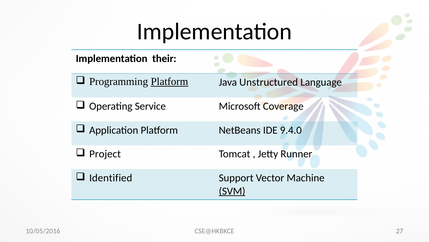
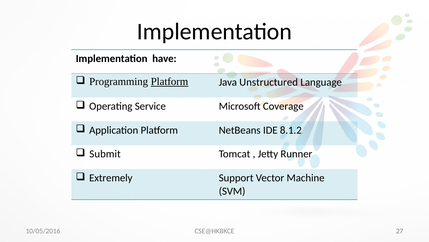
their: their -> have (164, 58)
9.4.0: 9.4.0 -> 8.1.2 (291, 130)
Project: Project -> Submit (105, 154)
Identified: Identified -> Extremely (111, 178)
SVM underline: present -> none (232, 191)
